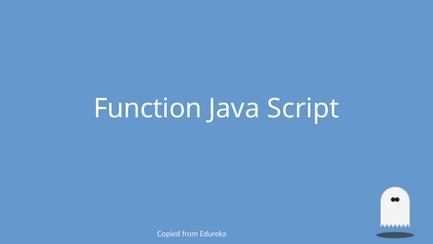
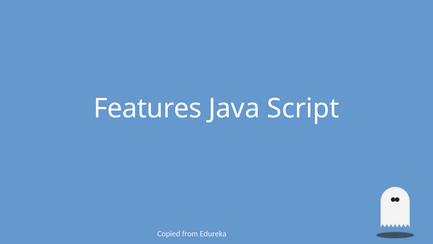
Function: Function -> Features (148, 108)
